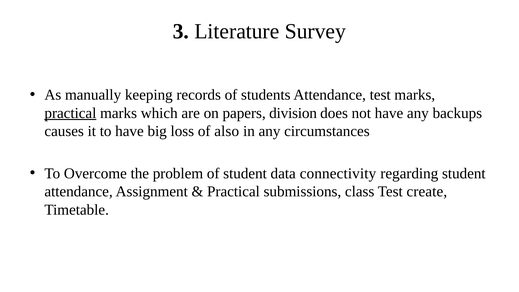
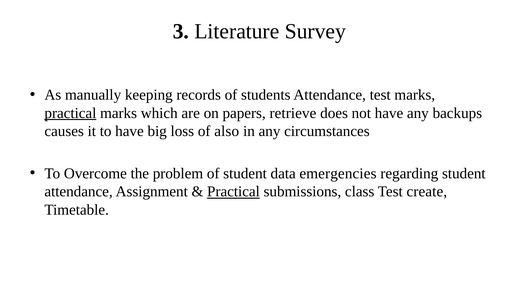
division: division -> retrieve (293, 113)
connectivity: connectivity -> emergencies (338, 173)
Practical underline: none -> present (233, 192)
